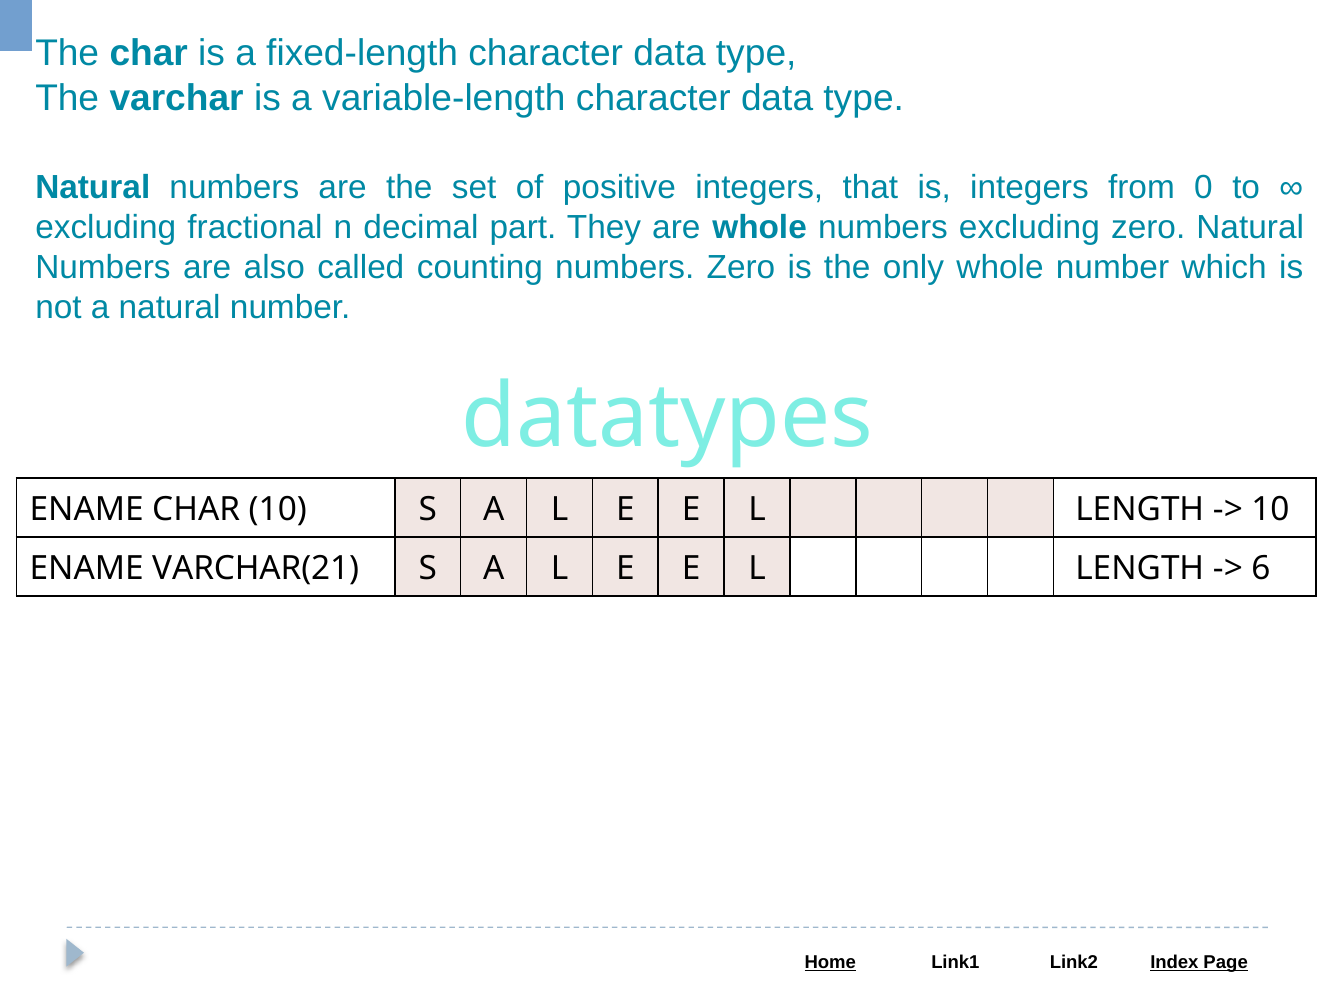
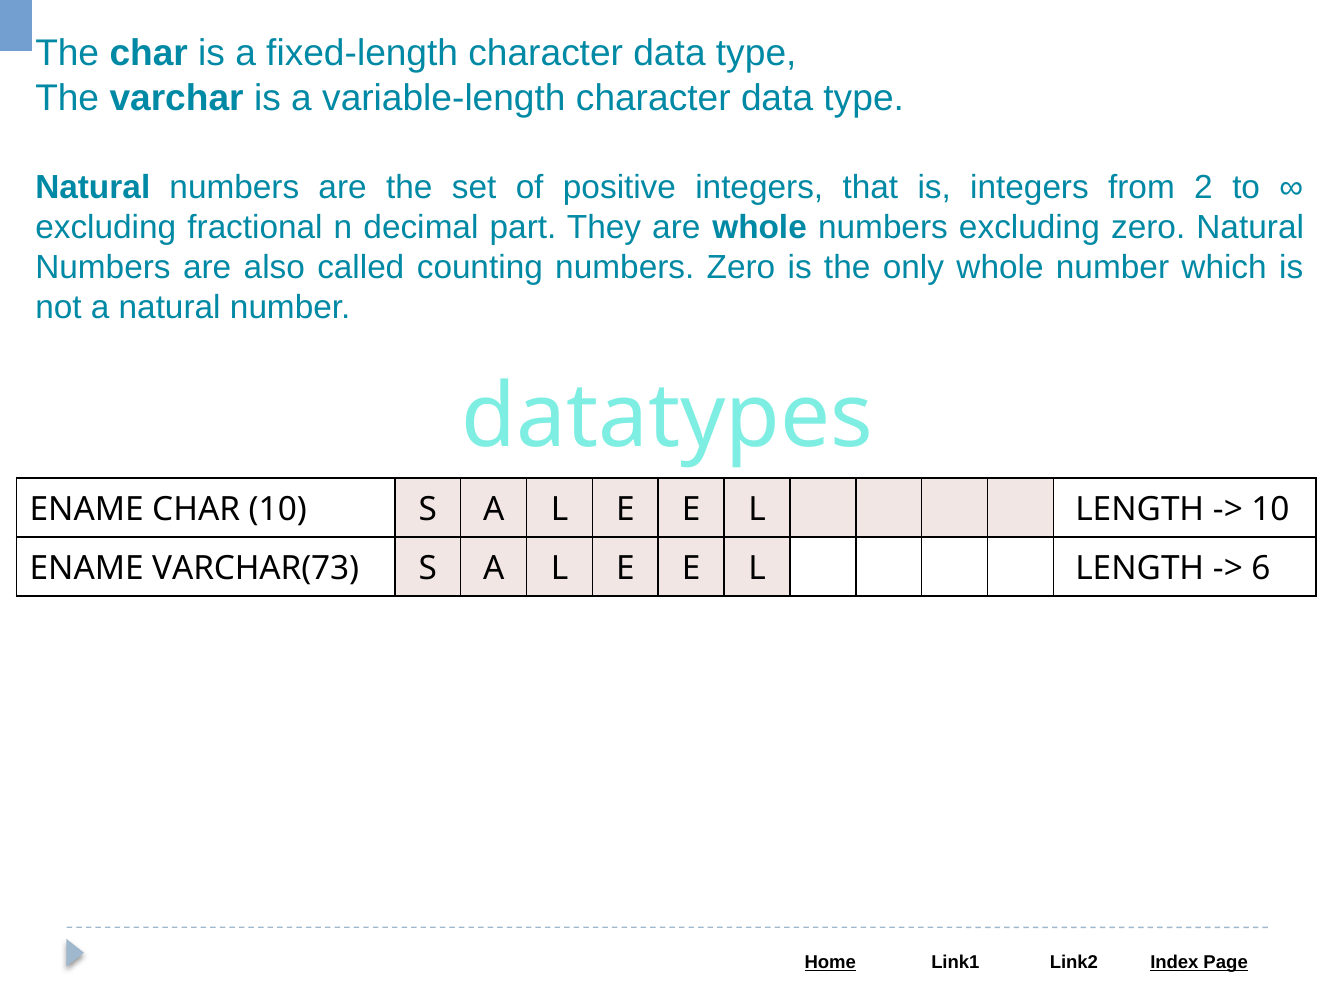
0: 0 -> 2 (1203, 187)
VARCHAR(21: VARCHAR(21 -> VARCHAR(73 (256, 568)
